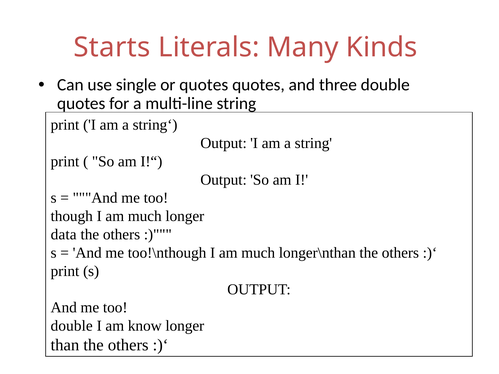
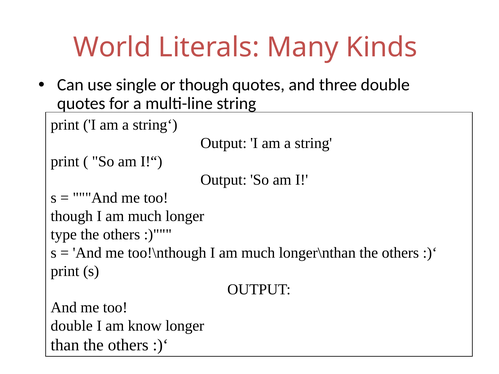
Starts: Starts -> World (112, 47)
or quotes: quotes -> though (204, 85)
data: data -> type (64, 235)
